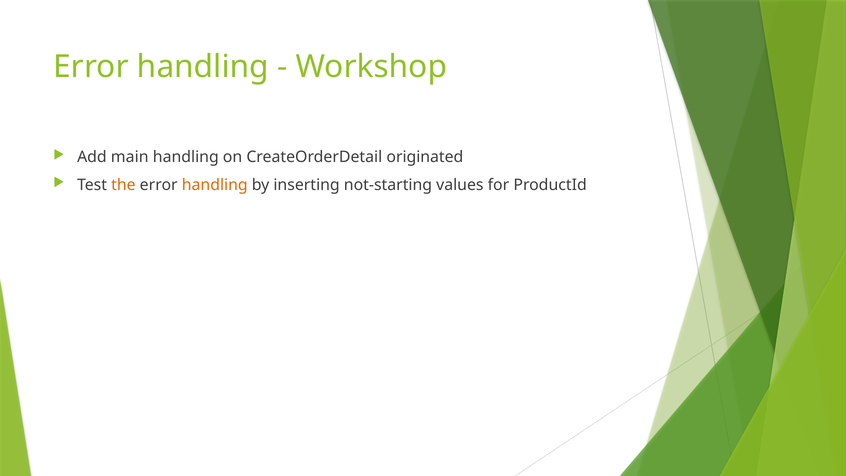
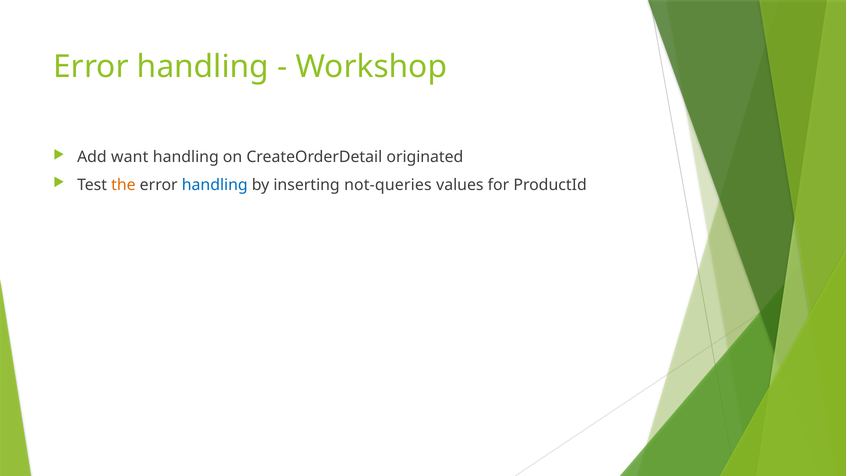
main: main -> want (130, 157)
handling colour: orange -> blue (215, 185)
not-starting: not-starting -> not-queries (388, 185)
